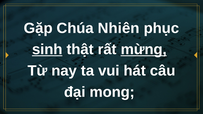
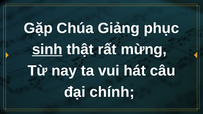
Nhiên: Nhiên -> Giảng (119, 28)
mừng underline: present -> none (144, 50)
mong: mong -> chính (112, 92)
